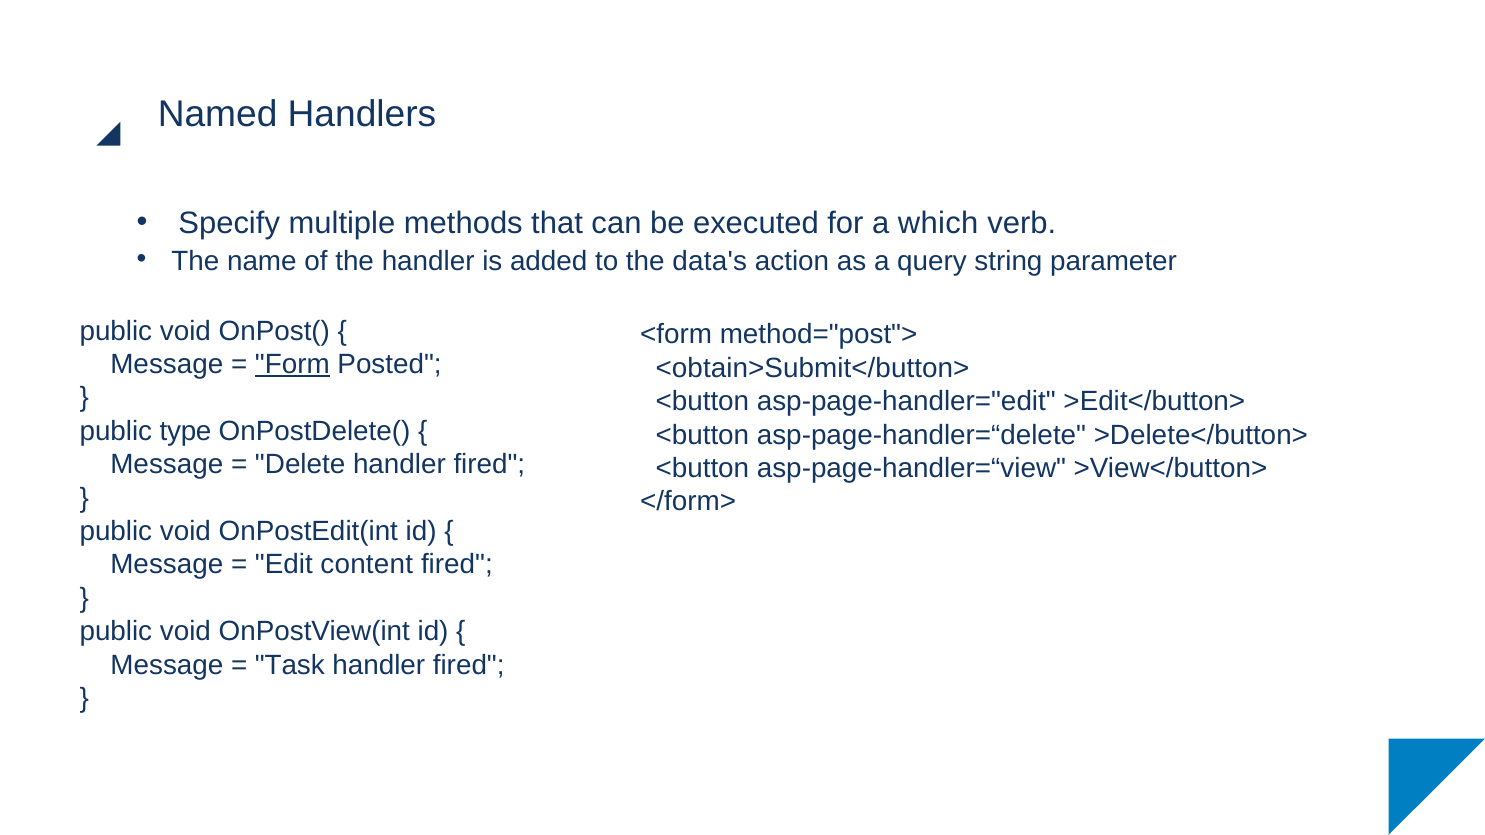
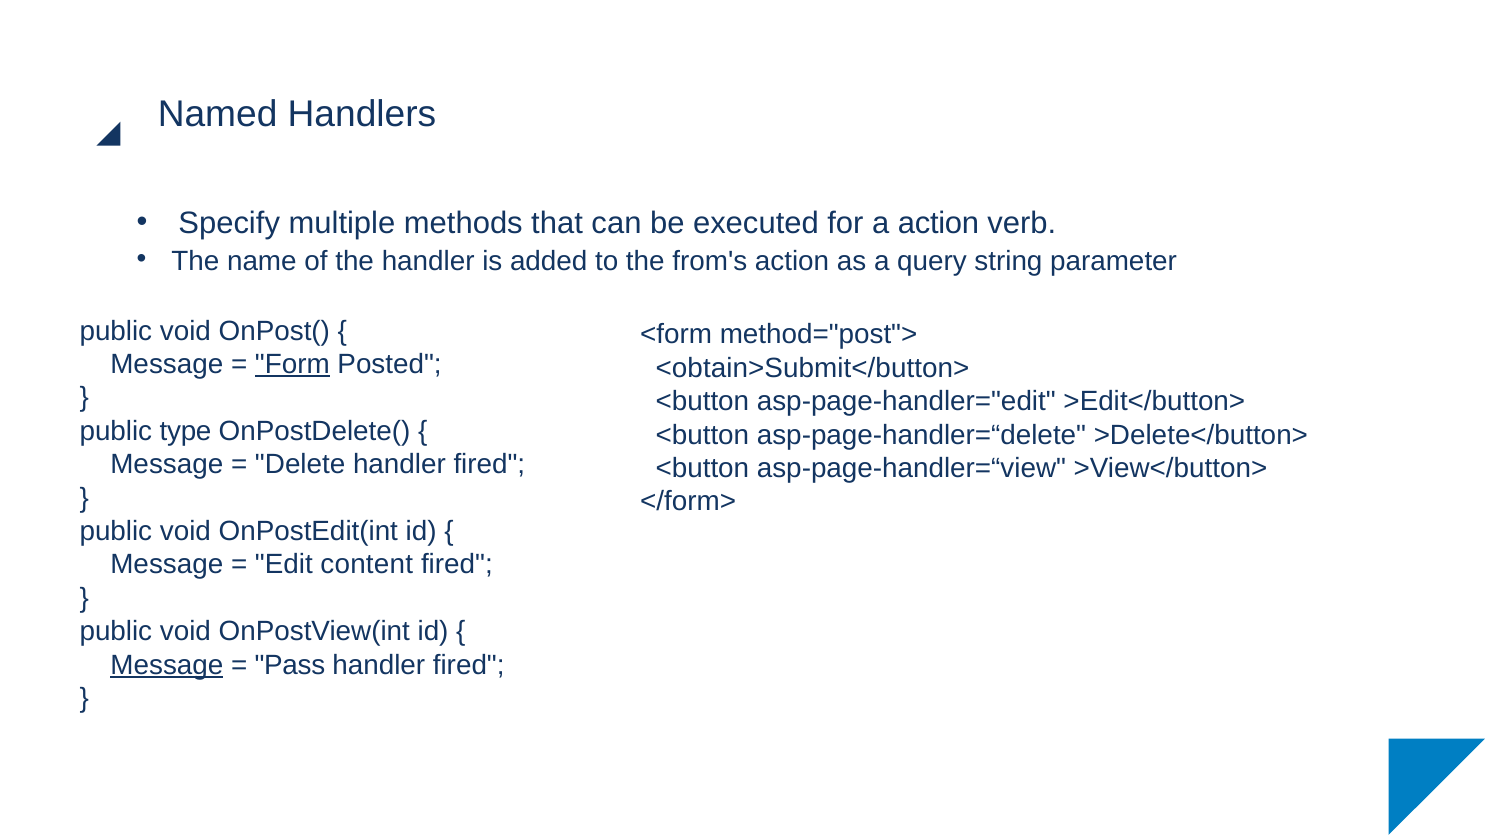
a which: which -> action (938, 223)
data's: data's -> from's (710, 261)
Message underline: none -> present (167, 665)
Task: Task -> Pass (290, 665)
